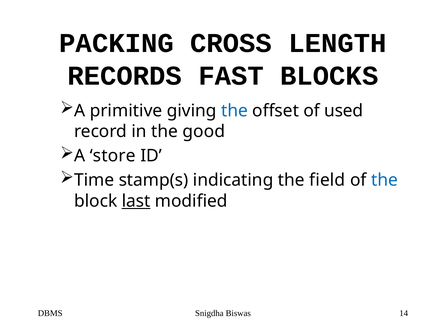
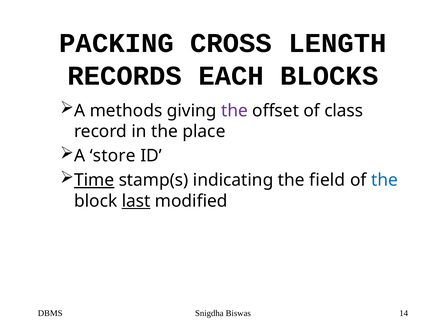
FAST: FAST -> EACH (231, 76)
primitive: primitive -> methods (126, 110)
the colour: blue -> purple (234, 110)
used: used -> class (344, 110)
good: good -> place (204, 131)
Time underline: none -> present (94, 180)
